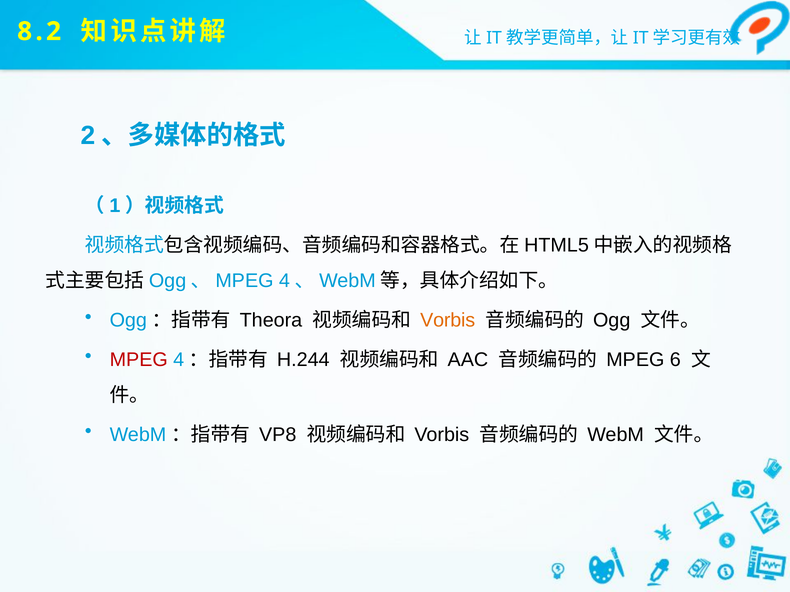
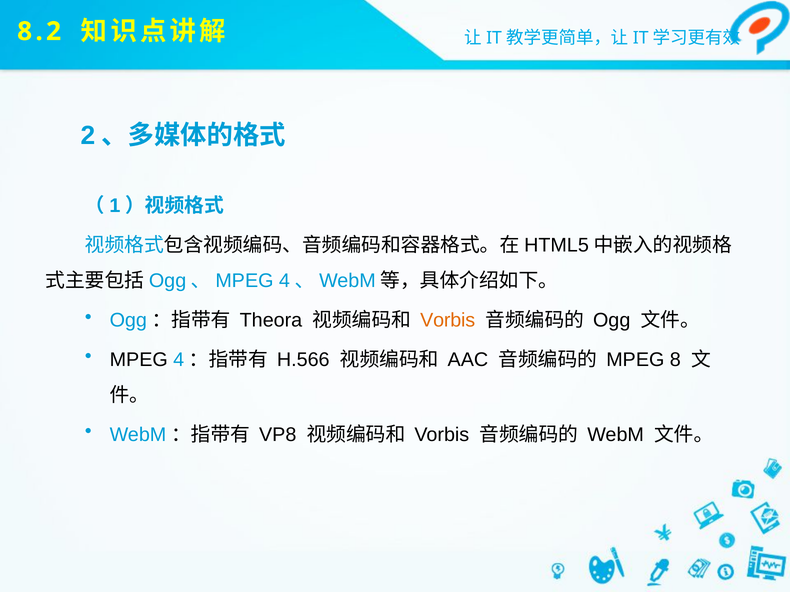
MPEG colour: red -> black (139, 360)
H.244: H.244 -> H.566 (303, 360)
6: 6 -> 8 (675, 360)
